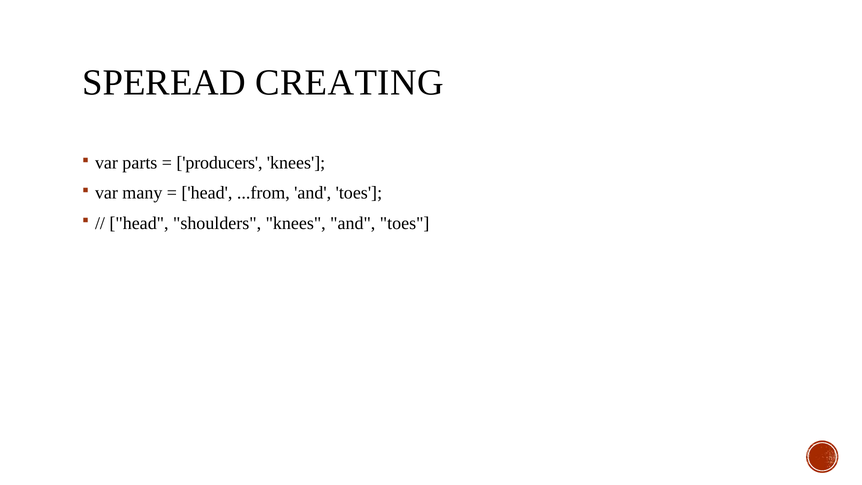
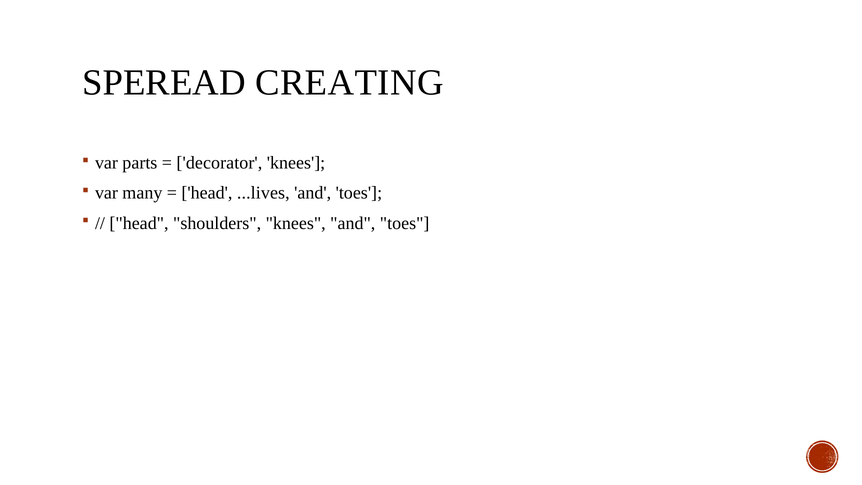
producers: producers -> decorator (219, 163)
...from: ...from -> ...lives (263, 193)
